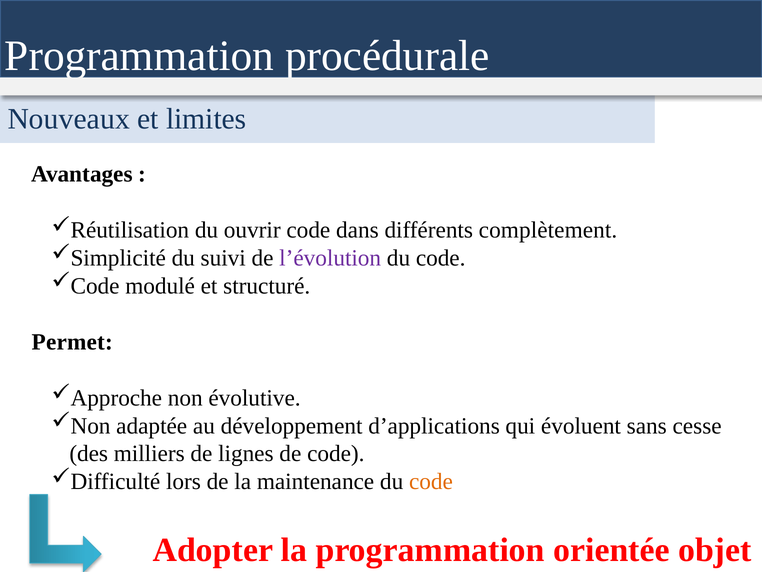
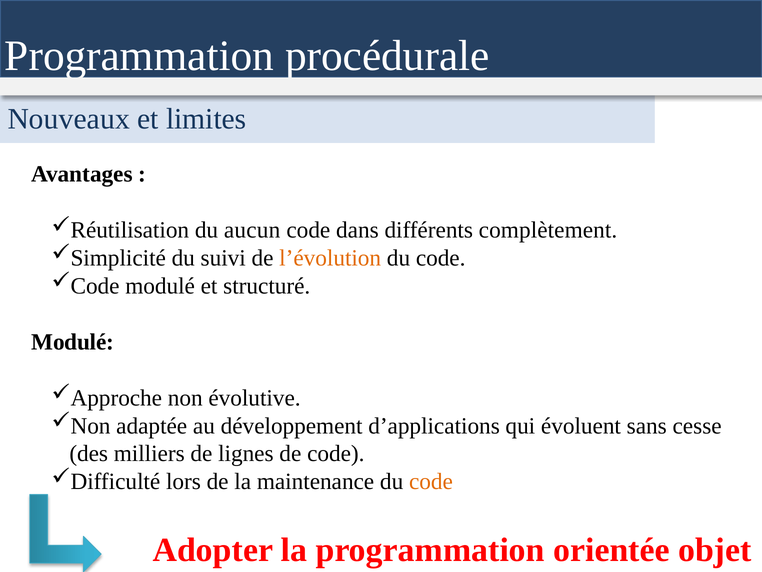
ouvrir: ouvrir -> aucun (252, 230)
l’évolution colour: purple -> orange (330, 258)
Permet: Permet -> Modulé (73, 342)
